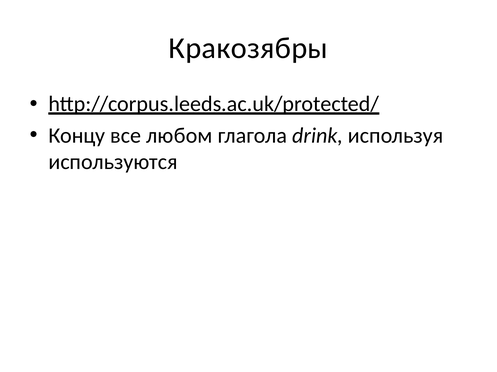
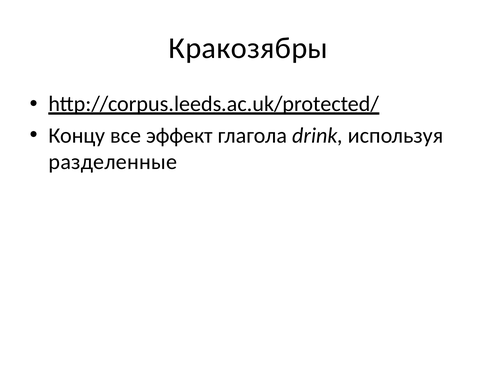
любом: любом -> эффект (179, 136)
используются: используются -> разделенные (113, 162)
